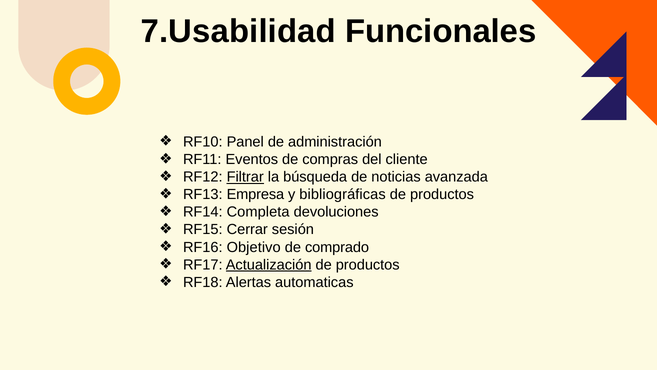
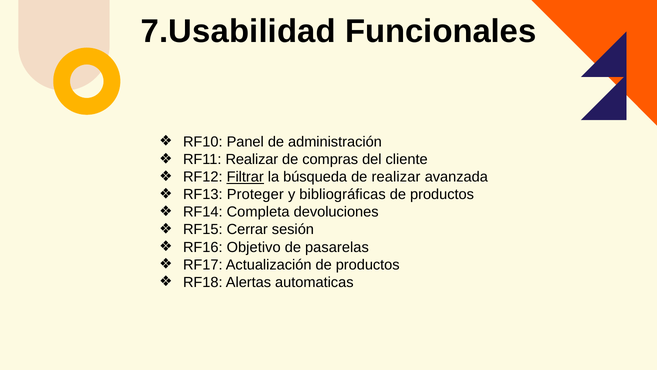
RF11 Eventos: Eventos -> Realizar (252, 159)
de noticias: noticias -> realizar (396, 177)
Empresa: Empresa -> Proteger (255, 194)
comprado: comprado -> pasarelas (337, 247)
Actualización underline: present -> none (269, 264)
